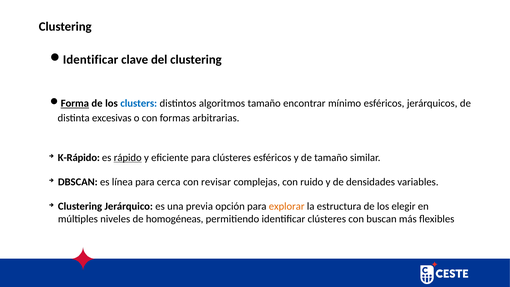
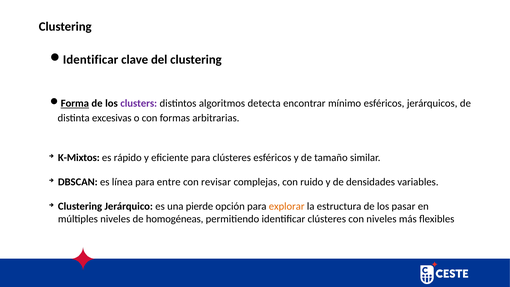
clusters colour: blue -> purple (139, 103)
algoritmos tamaño: tamaño -> detecta (264, 103)
K-Rápido: K-Rápido -> K-Mixtos (79, 158)
rápido underline: present -> none (128, 158)
cerca: cerca -> entre (169, 182)
previa: previa -> pierde (199, 206)
elegir: elegir -> pasar (403, 206)
con buscan: buscan -> niveles (381, 219)
